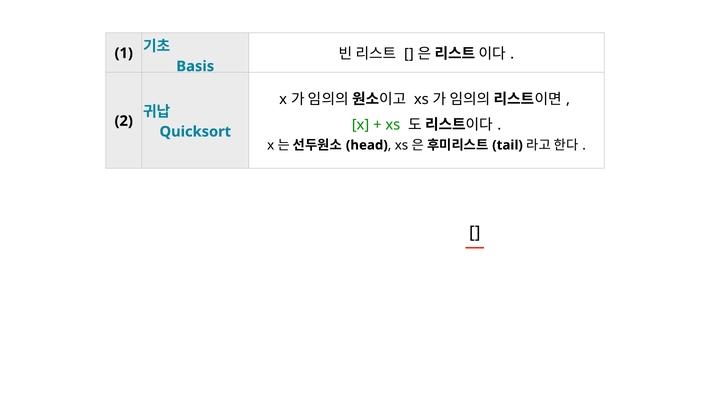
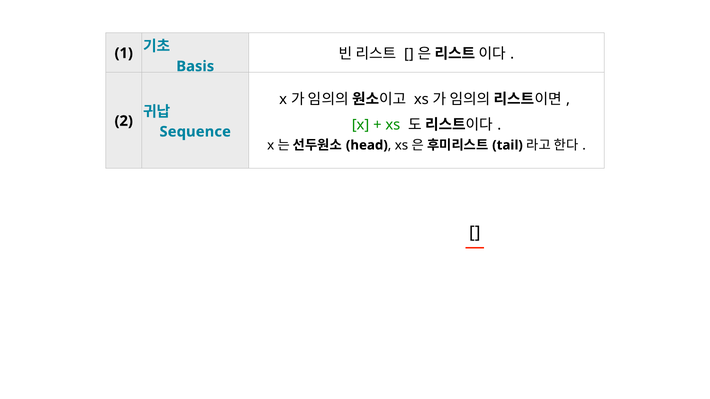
Quicksort: Quicksort -> Sequence (195, 132)
